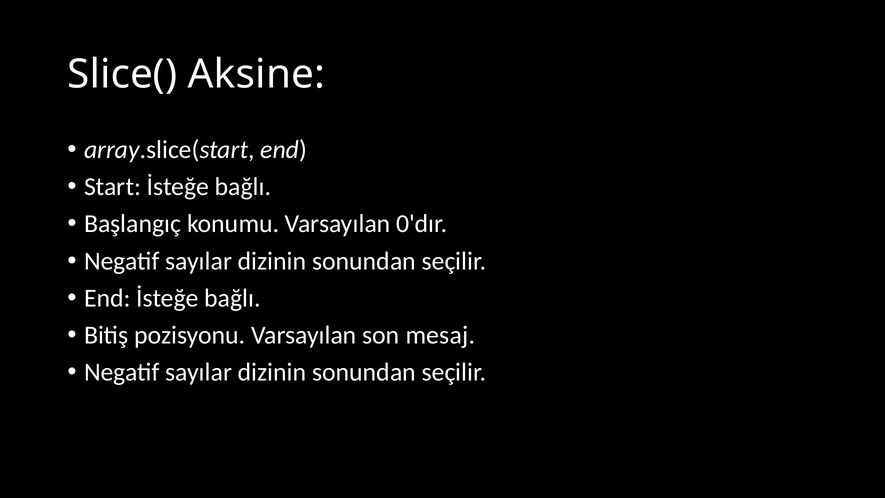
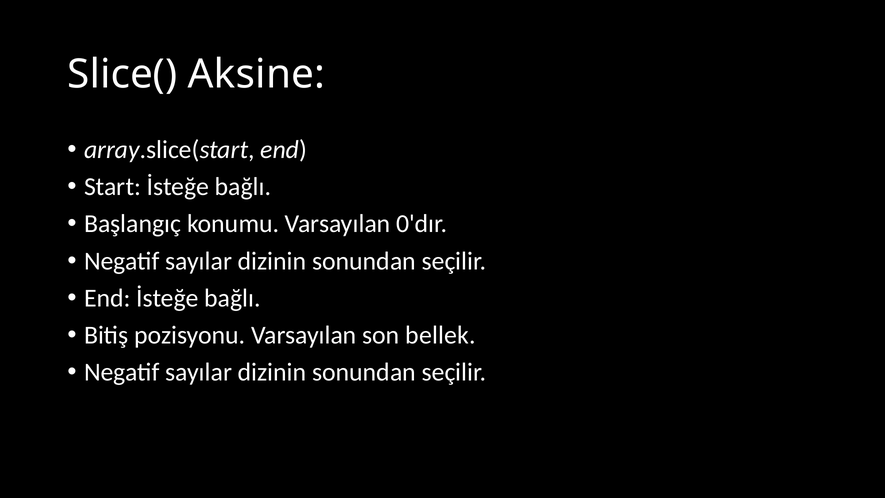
mesaj: mesaj -> bellek (440, 335)
